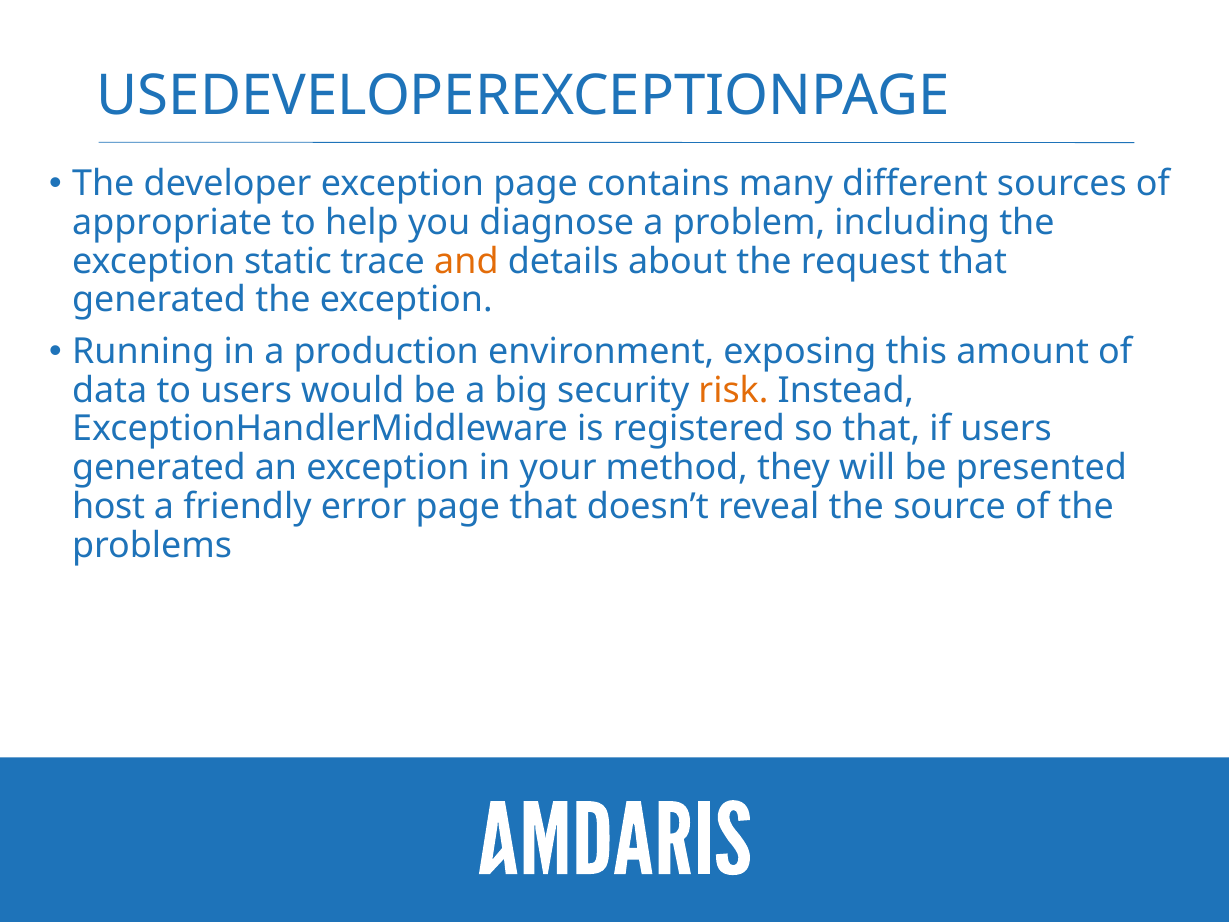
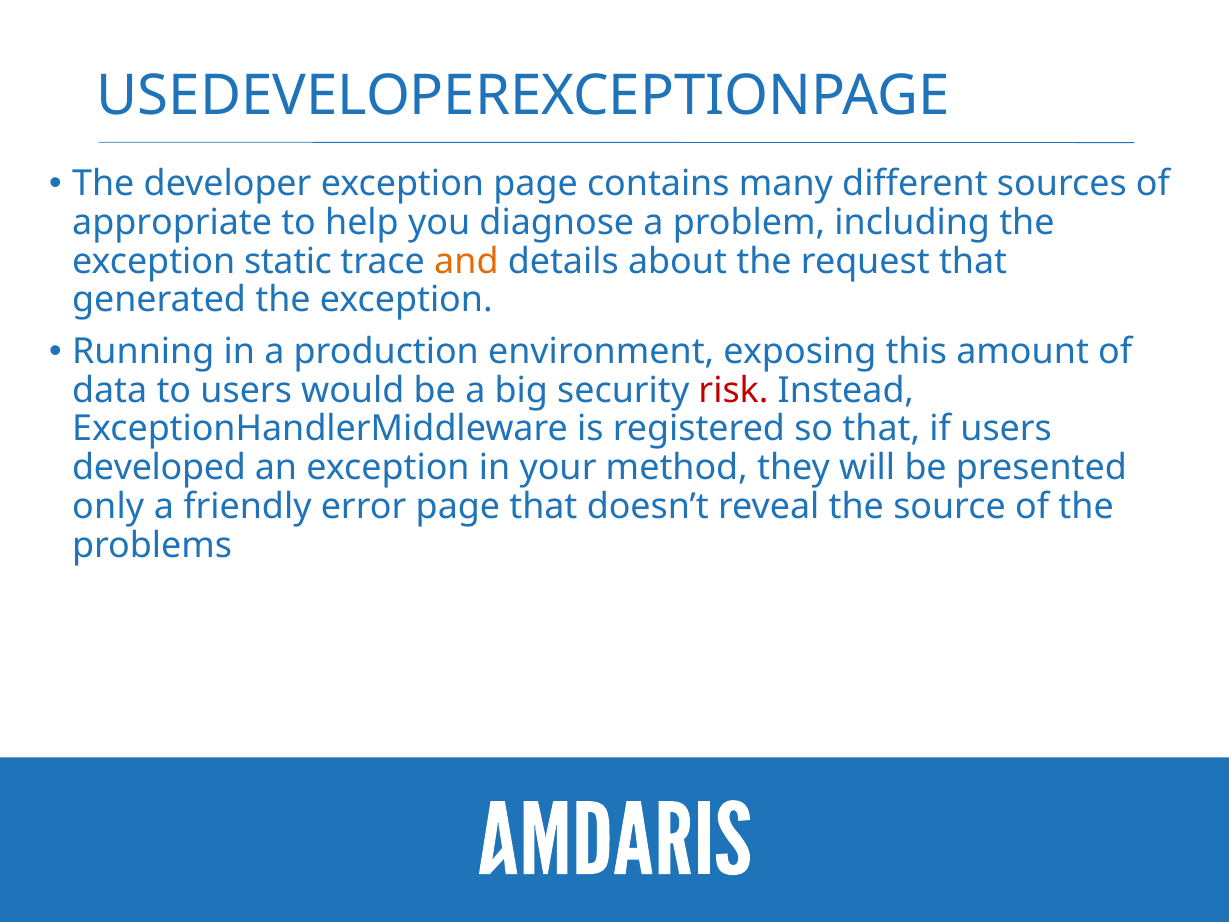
risk colour: orange -> red (733, 390)
generated: generated -> developed (159, 468)
host: host -> only (108, 506)
